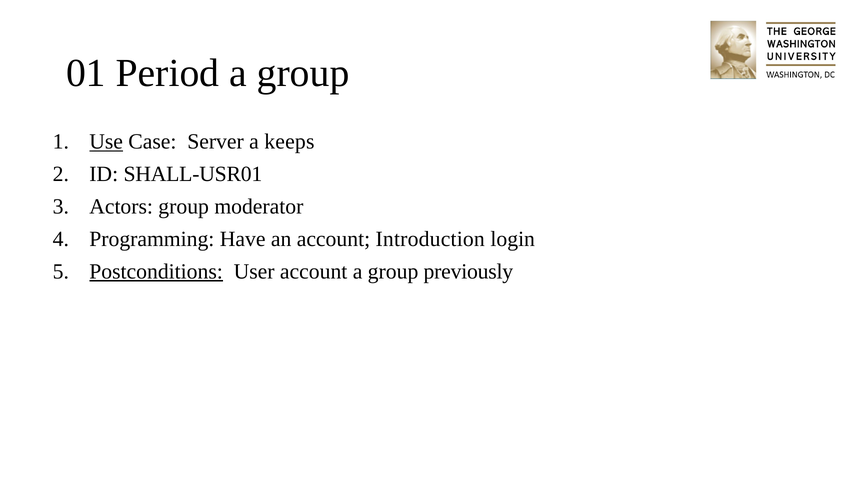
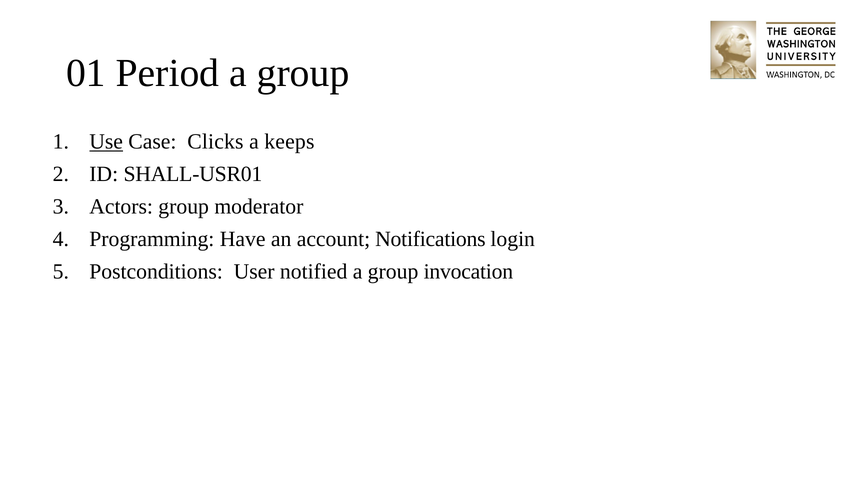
Server: Server -> Clicks (215, 142)
Introduction: Introduction -> Notifications (430, 239)
Postconditions underline: present -> none (156, 271)
User account: account -> notified (314, 271)
previously: previously -> invocation (468, 271)
